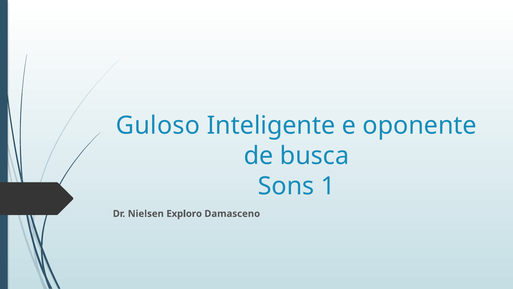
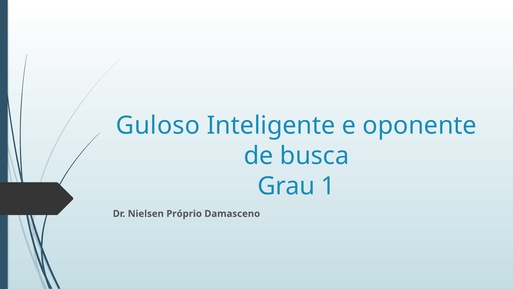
Sons: Sons -> Grau (286, 186)
Exploro: Exploro -> Próprio (184, 213)
